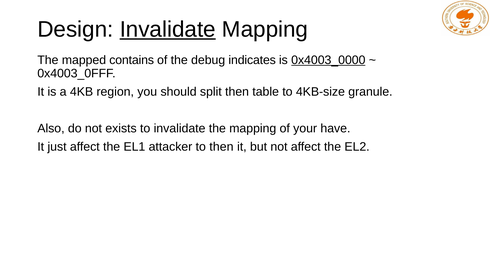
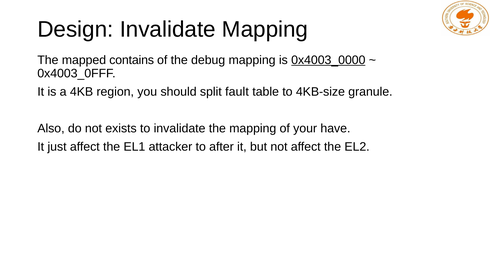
Invalidate underline: present -> none (168, 29)
debug indicates: indicates -> mapping (252, 60)
split then: then -> fault (237, 92)
to then: then -> after (221, 147)
